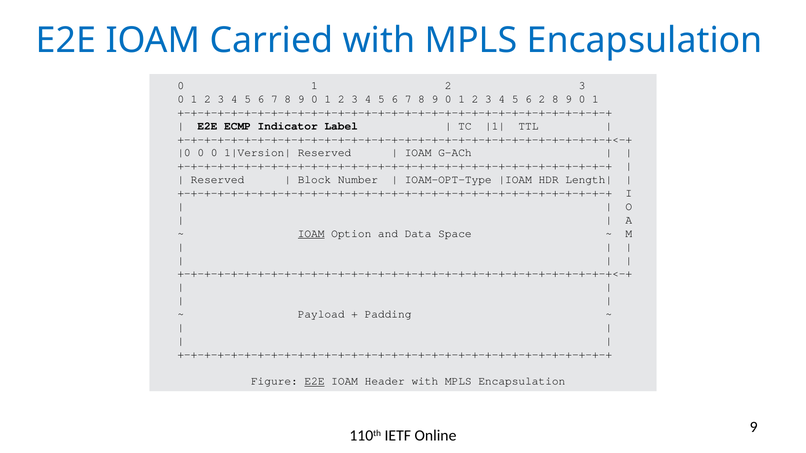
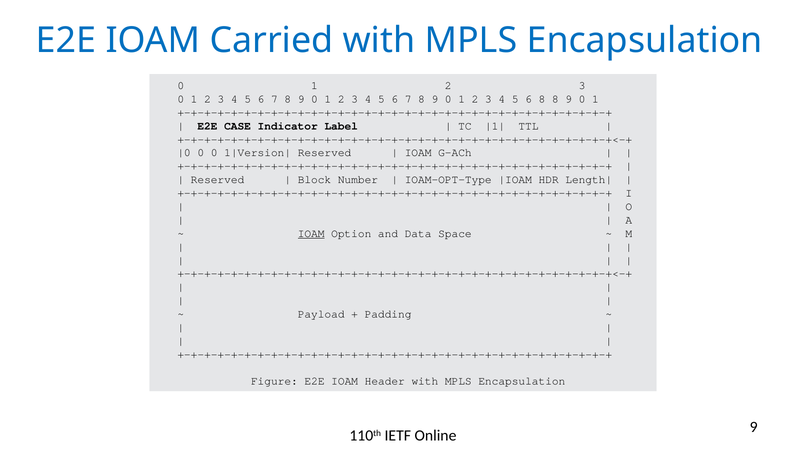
6 2: 2 -> 8 (542, 99)
ECMP: ECMP -> CASE (238, 126)
E2E underline: present -> none (315, 382)
